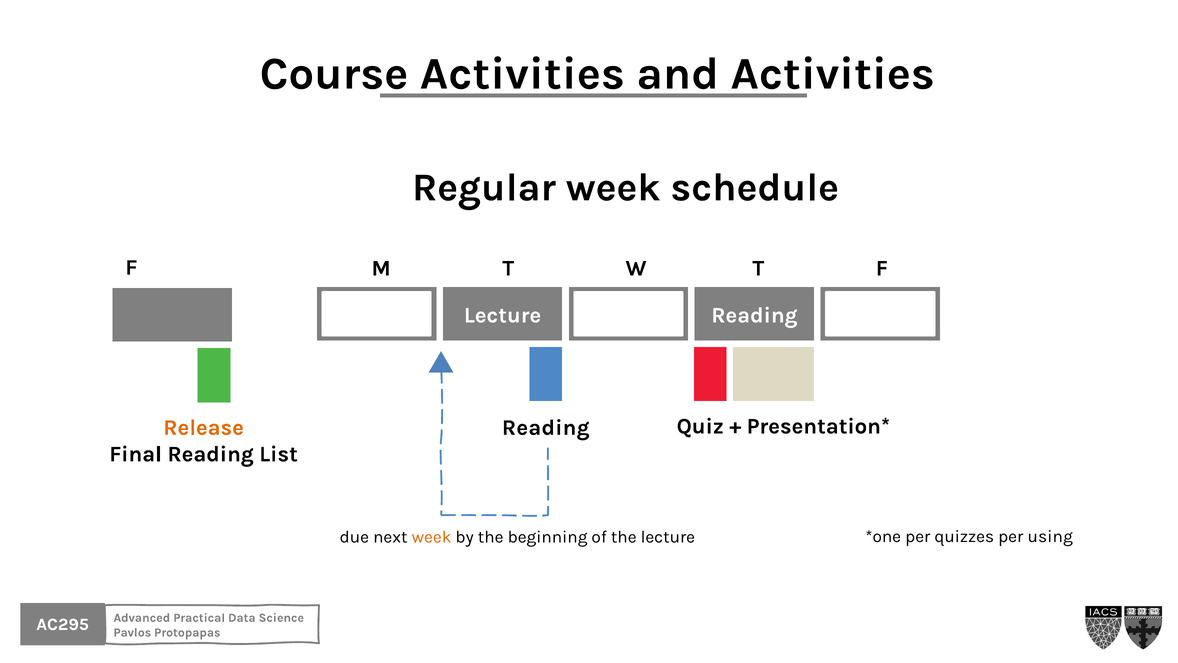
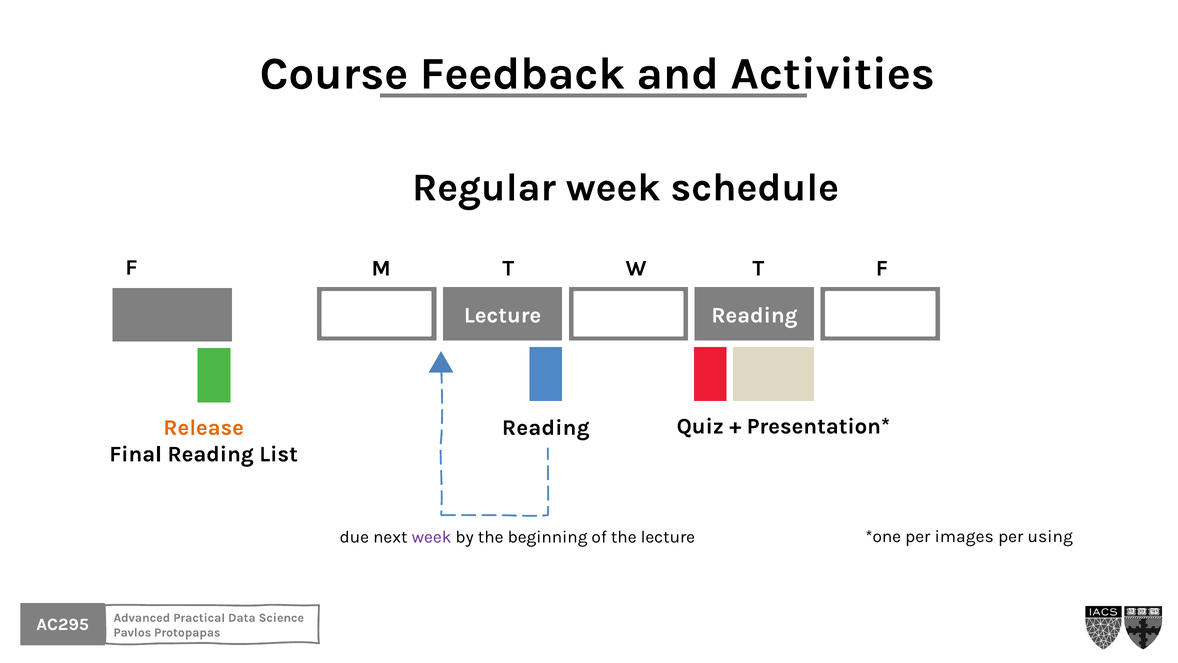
Course Activities: Activities -> Feedback (522, 74)
quizzes: quizzes -> images (964, 536)
week colour: orange -> purple (432, 537)
